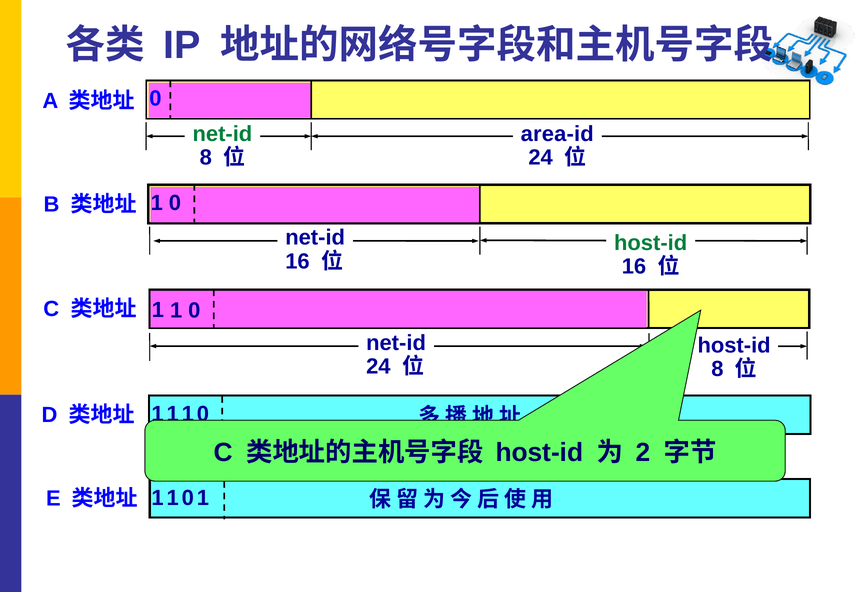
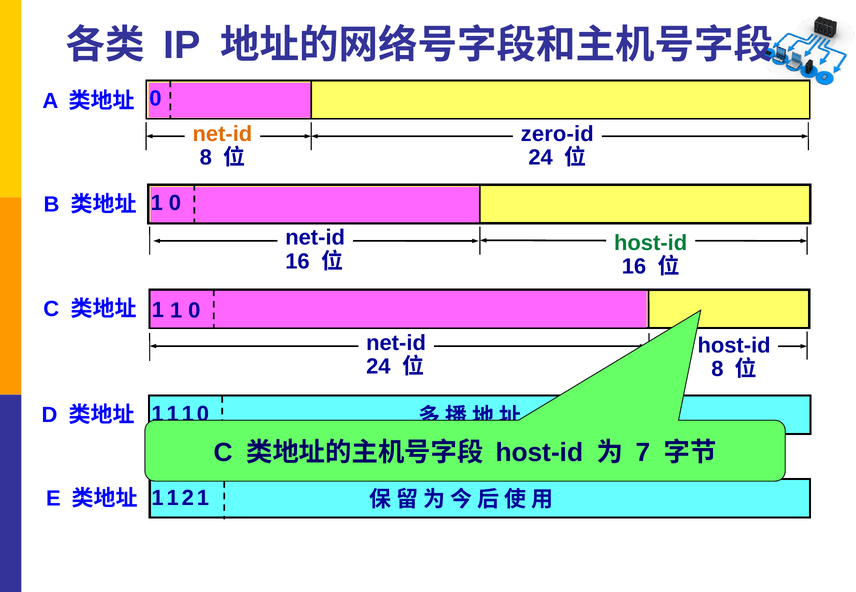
net-id colour: green -> orange (222, 134)
area-id: area-id -> zero-id (557, 134)
2: 2 -> 7 (643, 453)
0: 0 -> 2 (188, 499)
